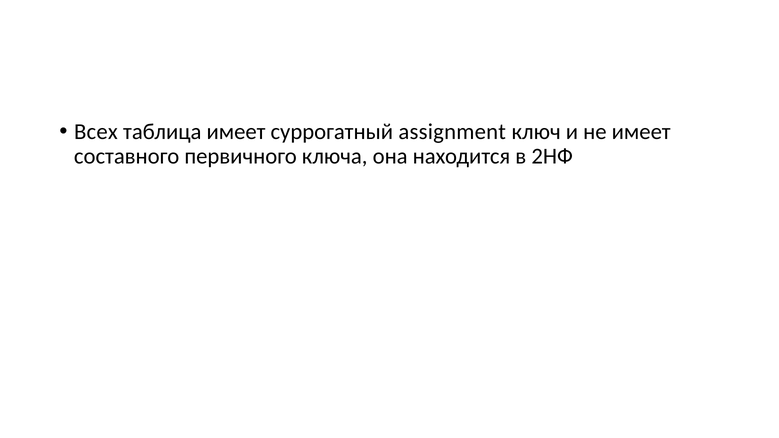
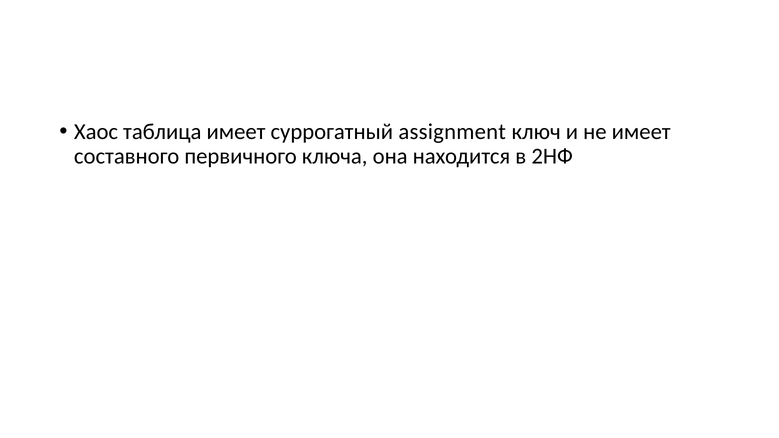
Всех: Всех -> Хаос (96, 132)
